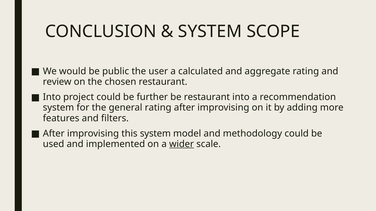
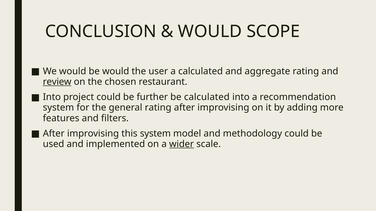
SYSTEM: SYSTEM -> WOULD (210, 32)
be public: public -> would (116, 71)
review underline: none -> present (57, 82)
be restaurant: restaurant -> calculated (207, 97)
